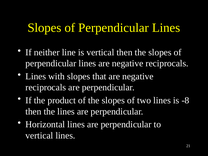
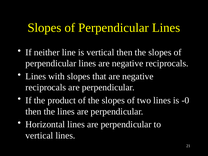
-8: -8 -> -0 (185, 100)
